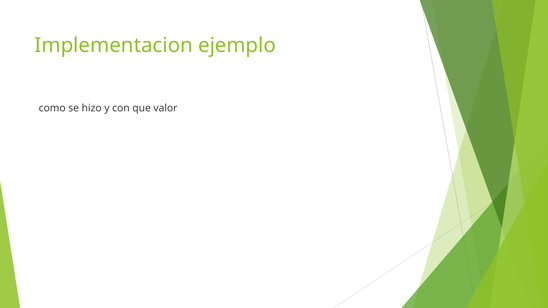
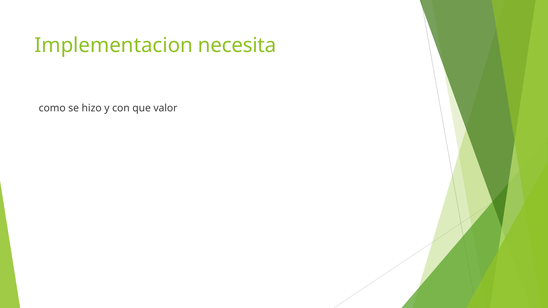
ejemplo: ejemplo -> necesita (237, 45)
